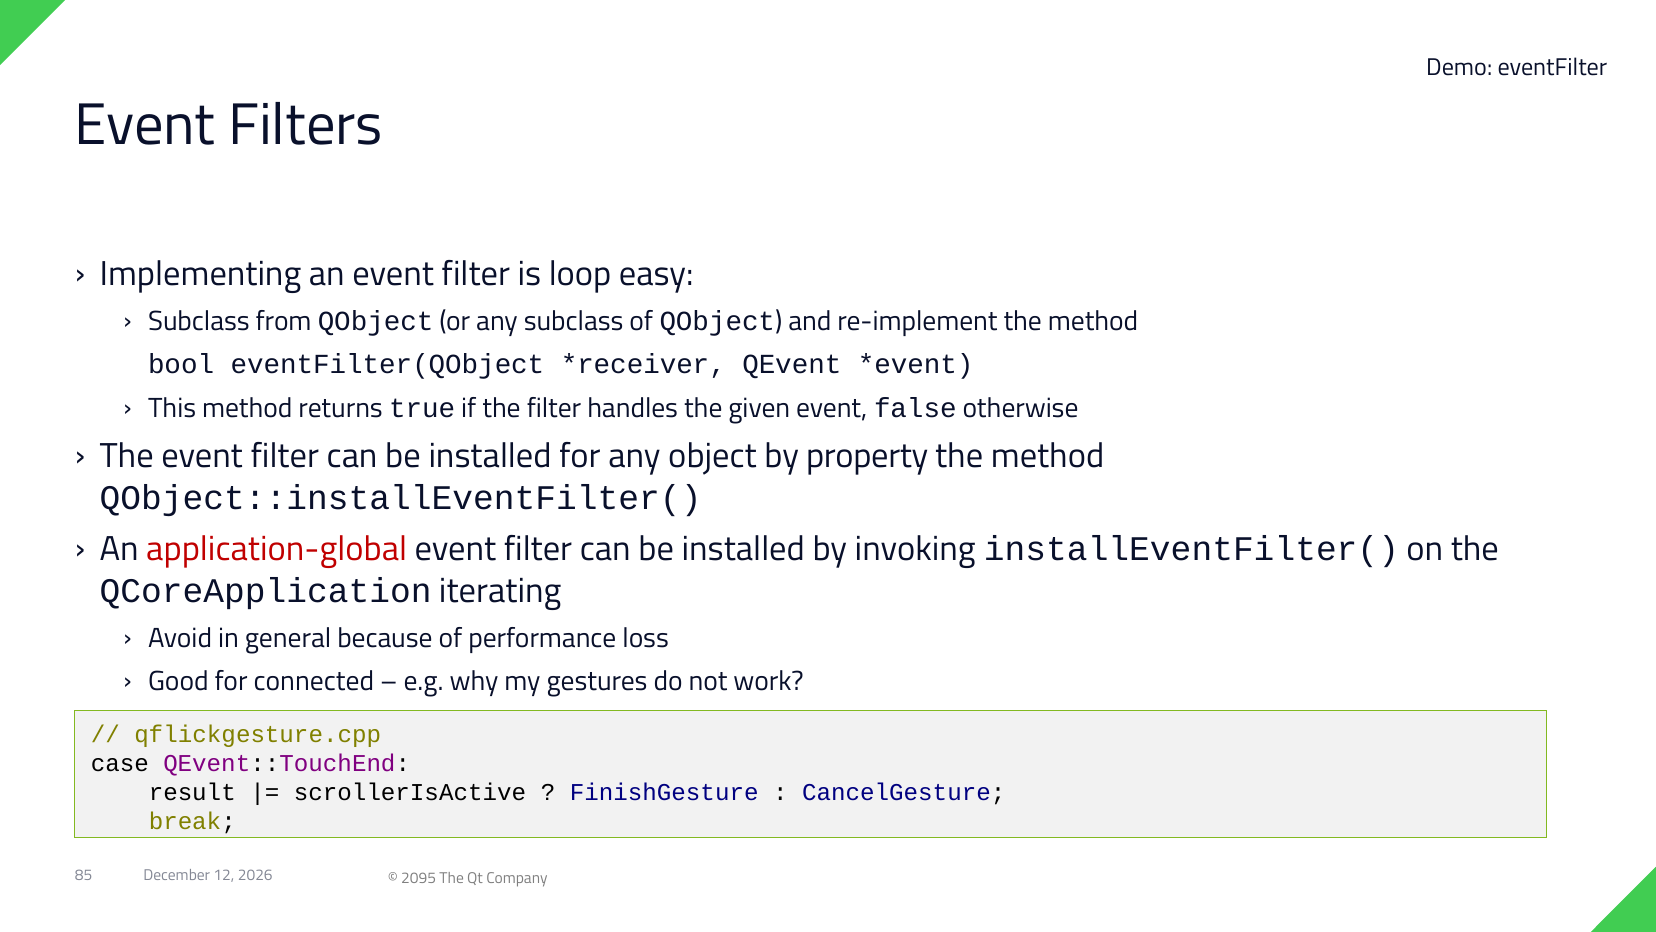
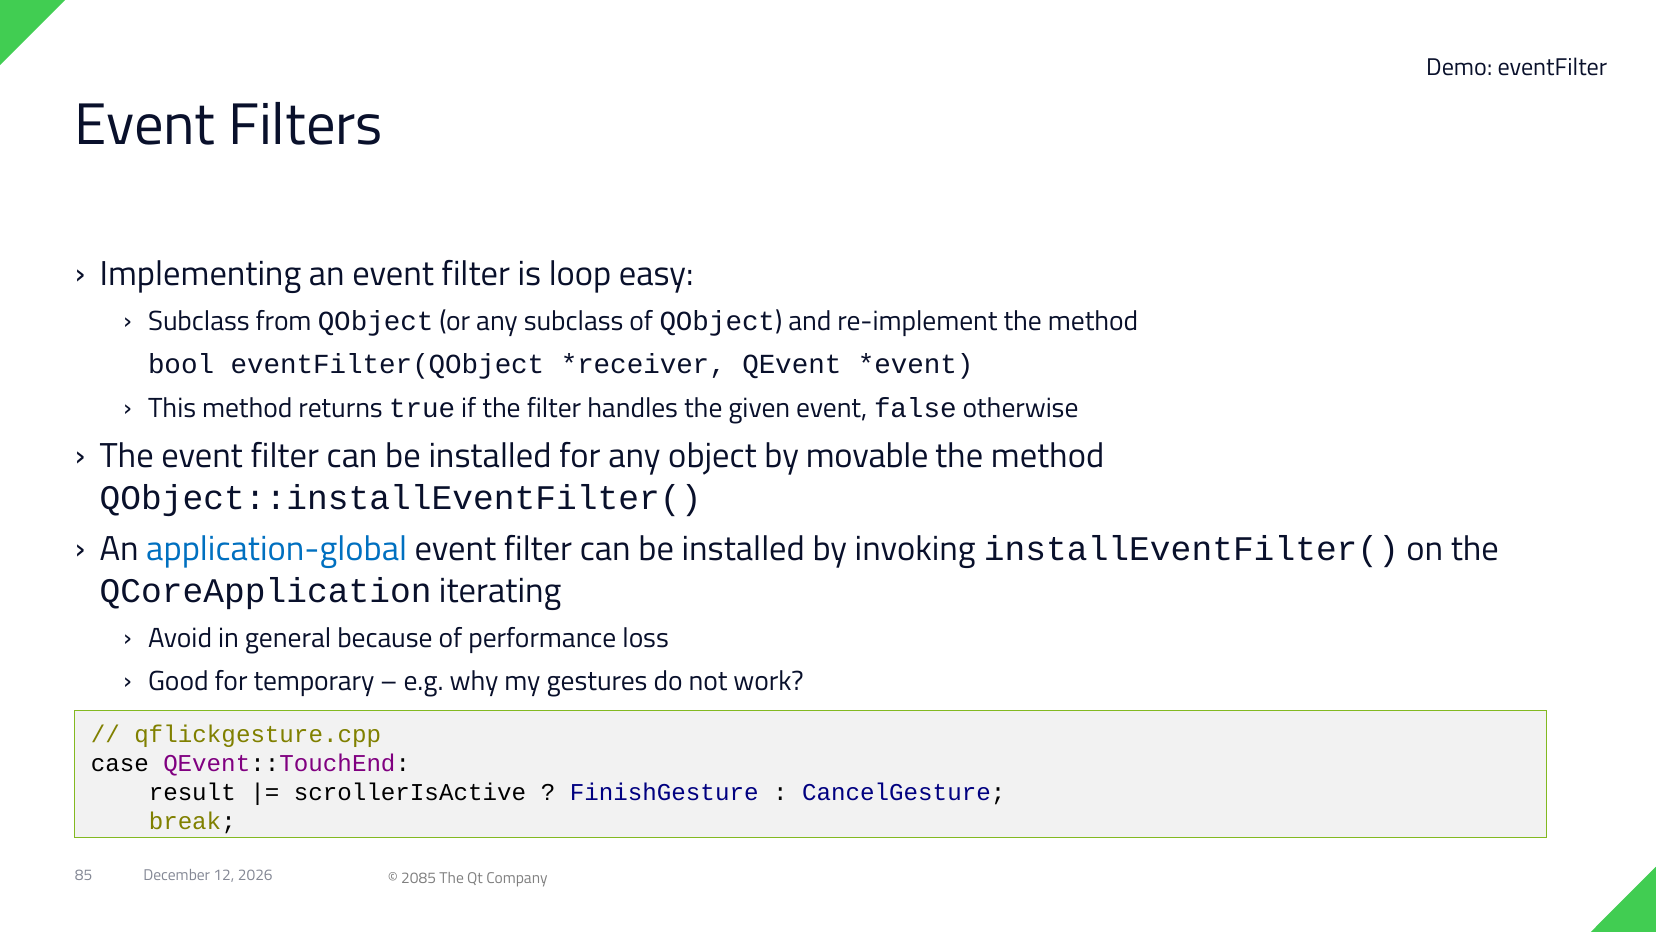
property: property -> movable (867, 456)
application-global colour: red -> blue (277, 549)
connected: connected -> temporary (314, 681)
2095: 2095 -> 2085 (419, 878)
